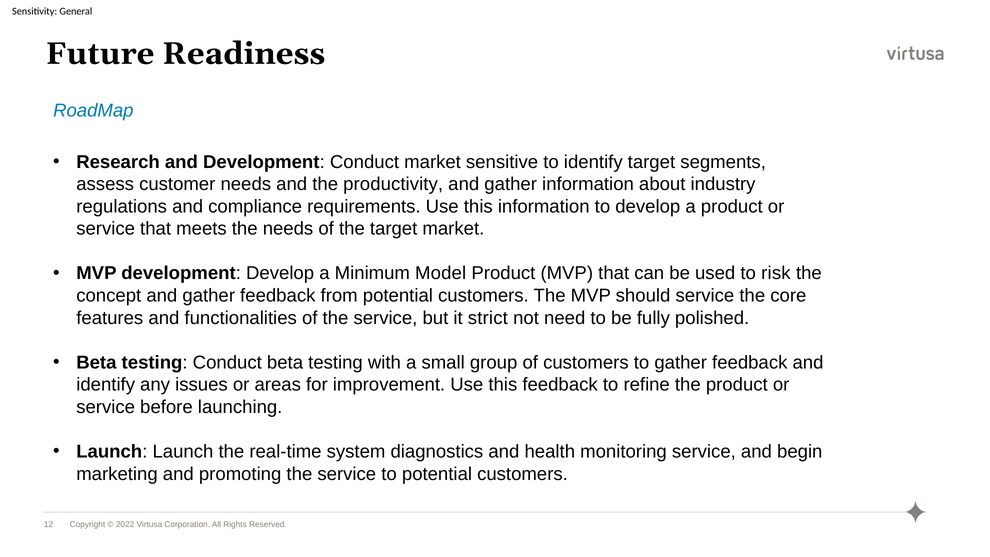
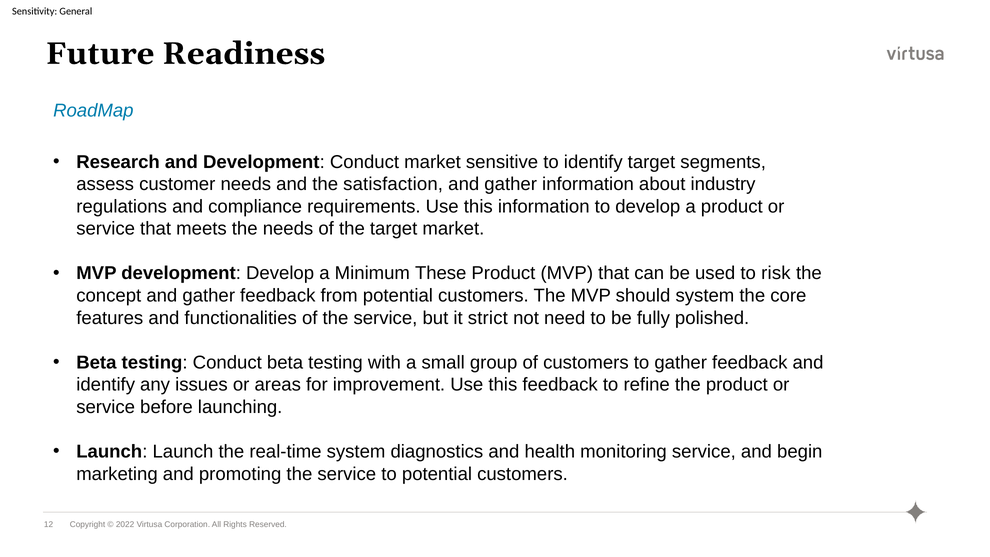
productivity: productivity -> satisfaction (393, 184)
Model: Model -> These (441, 273)
should service: service -> system (705, 296)
